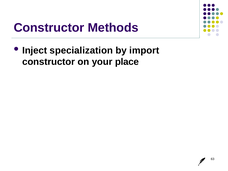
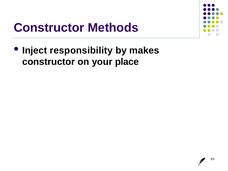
specialization: specialization -> responsibility (81, 50)
import: import -> makes (144, 50)
